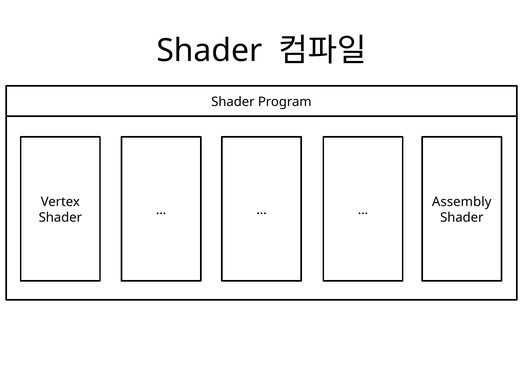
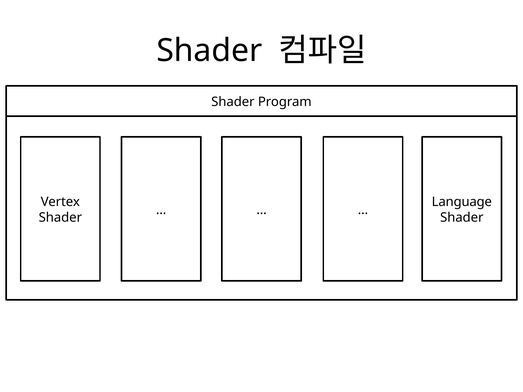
Assembly: Assembly -> Language (462, 202)
